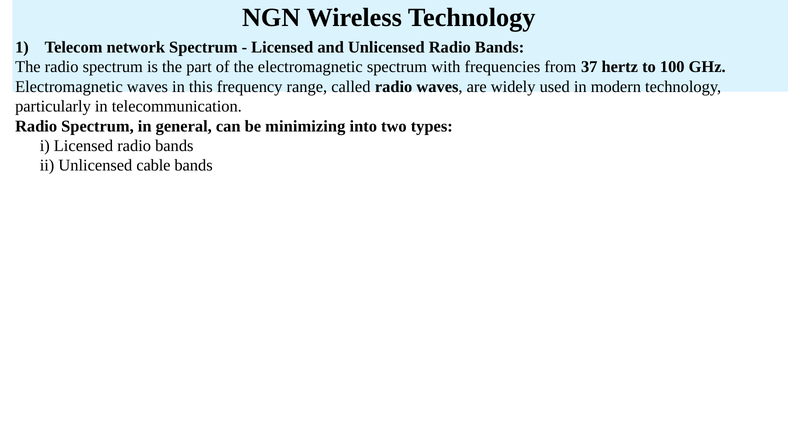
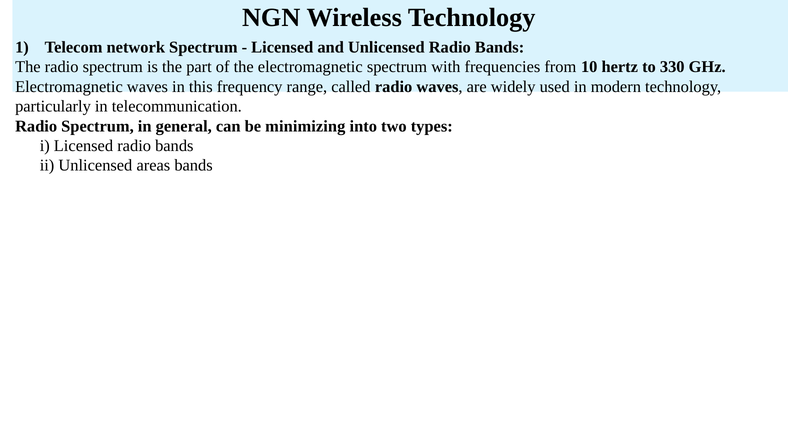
37: 37 -> 10 (589, 67)
100: 100 -> 330 (672, 67)
cable: cable -> areas (153, 166)
